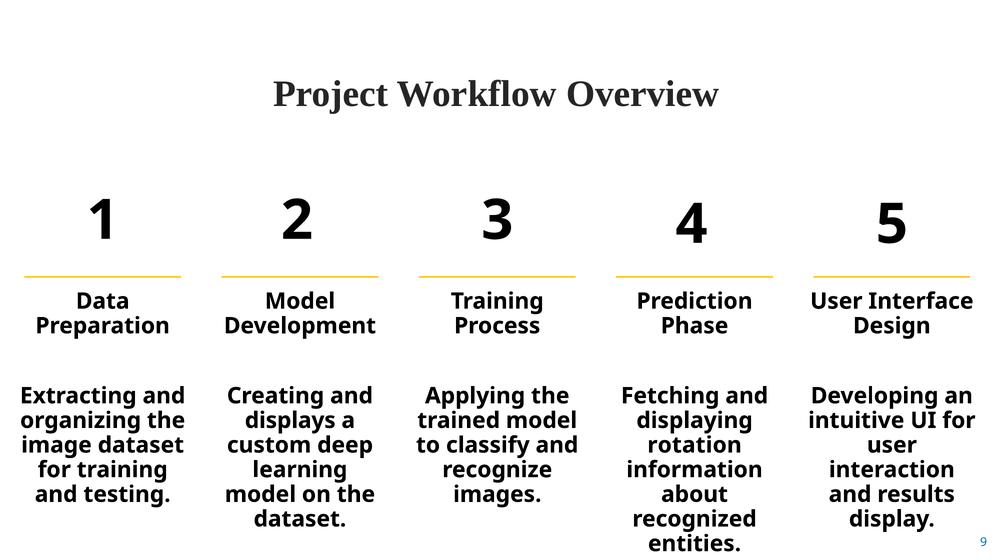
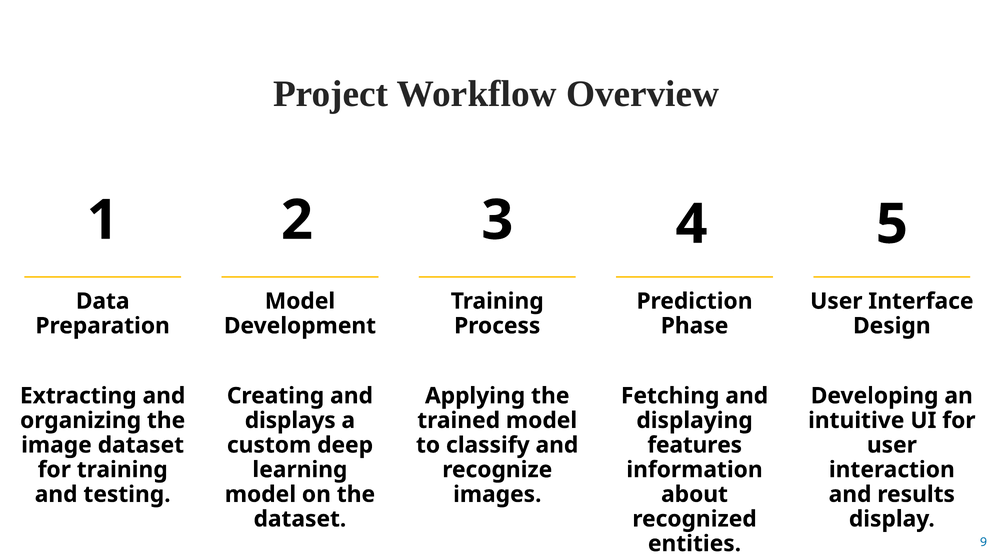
rotation: rotation -> features (695, 445)
